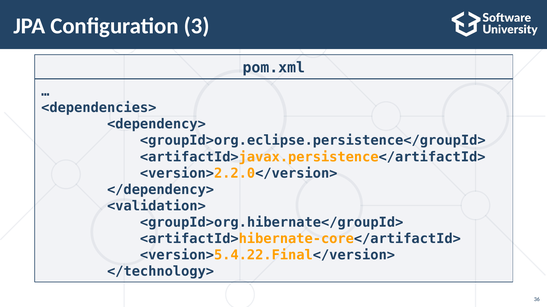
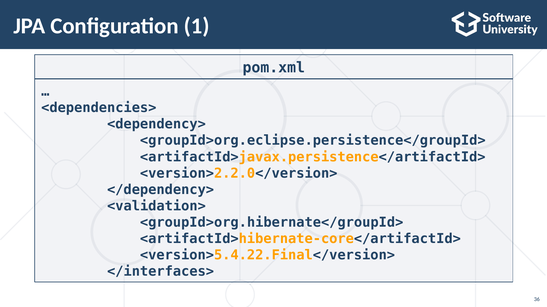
3: 3 -> 1 (197, 26)
</technology>: </technology> -> </interfaces> (161, 272)
